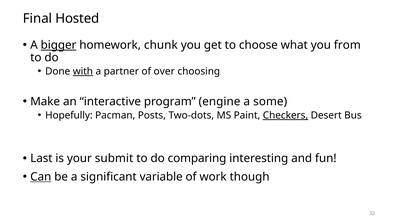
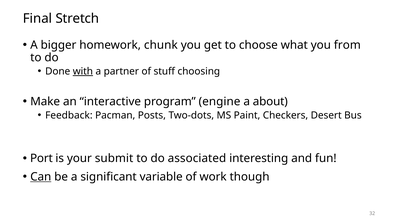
Hosted: Hosted -> Stretch (77, 19)
bigger underline: present -> none (59, 45)
over: over -> stuff (164, 71)
some: some -> about (270, 102)
Hopefully: Hopefully -> Feedback (69, 115)
Checkers underline: present -> none (286, 115)
Last: Last -> Port (41, 158)
comparing: comparing -> associated (197, 158)
